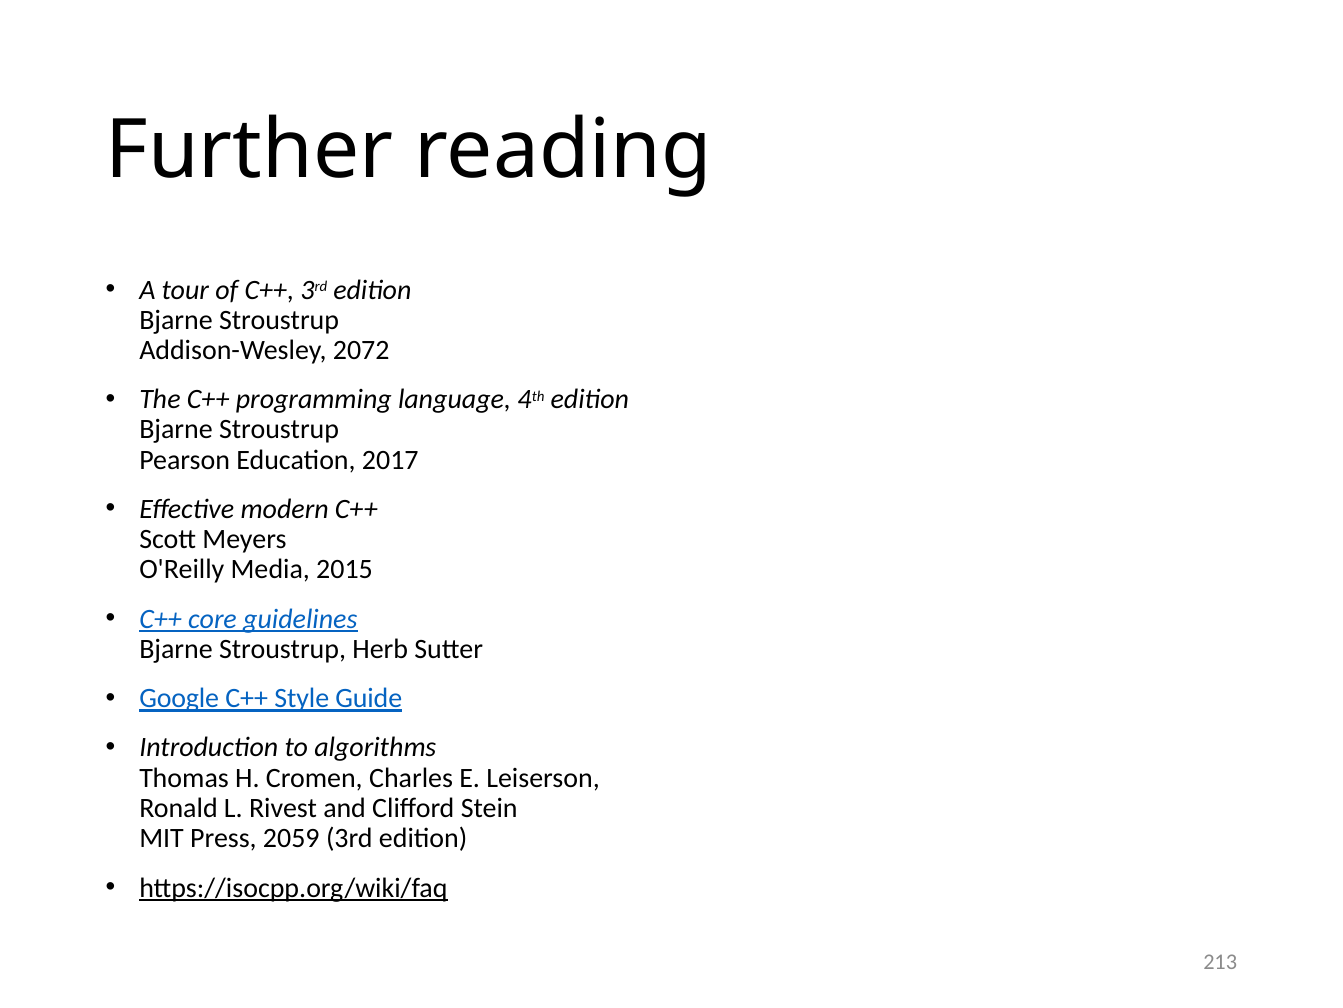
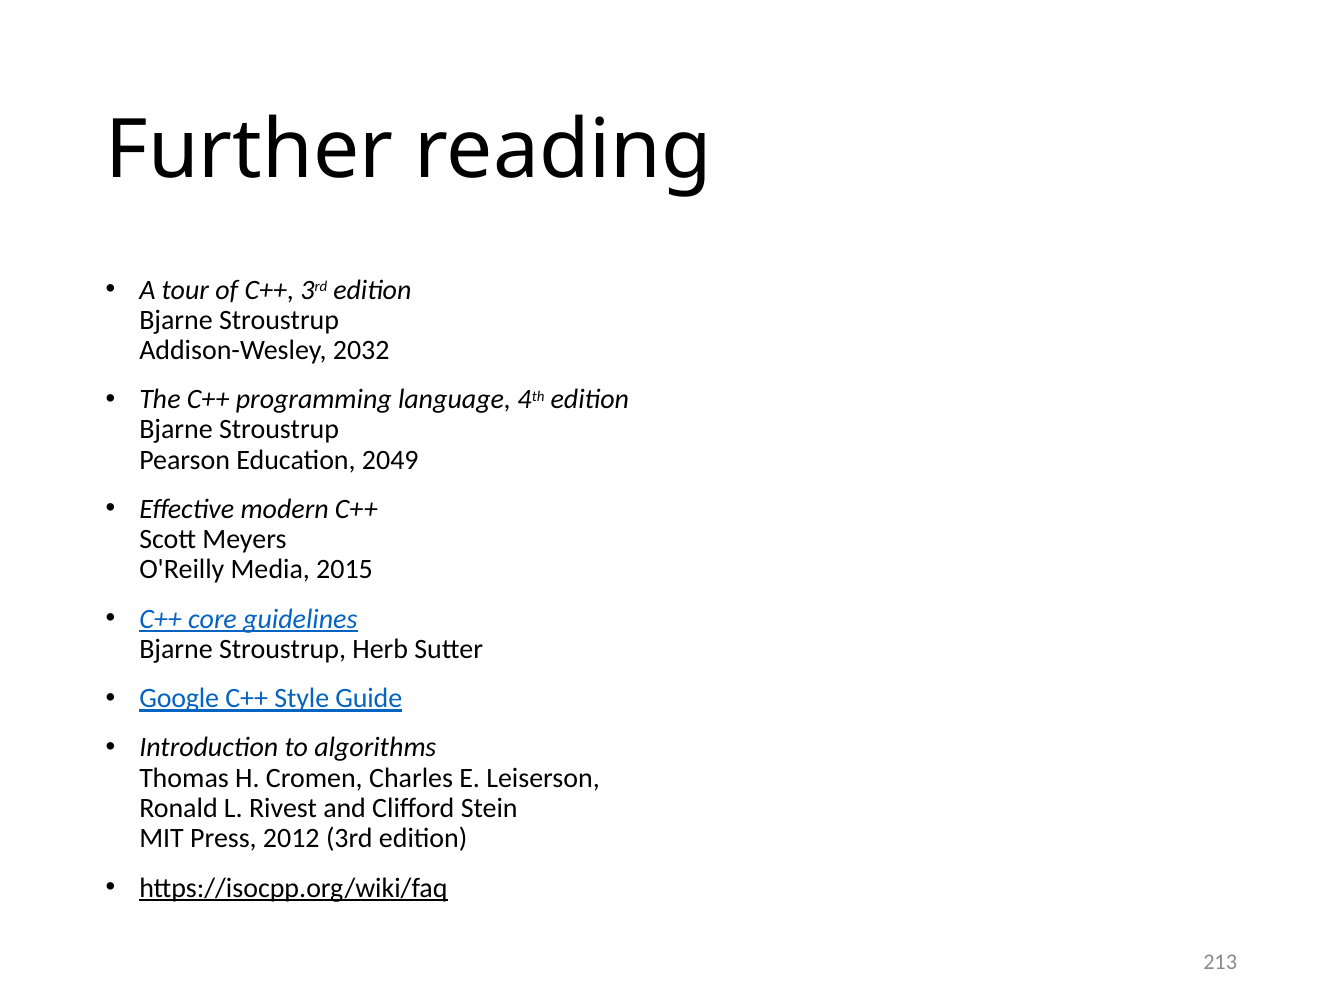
2072: 2072 -> 2032 (361, 350)
2017: 2017 -> 2049 (390, 460)
2059: 2059 -> 2012 (291, 838)
